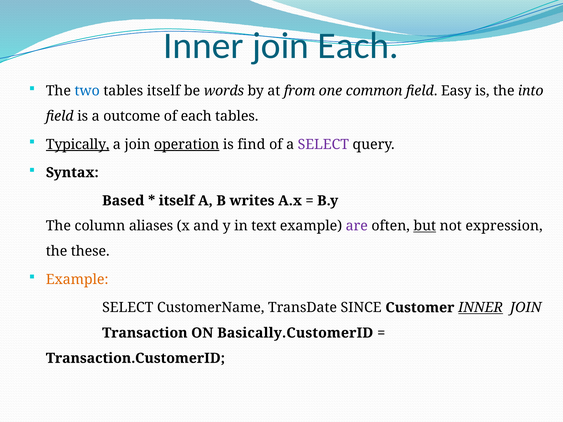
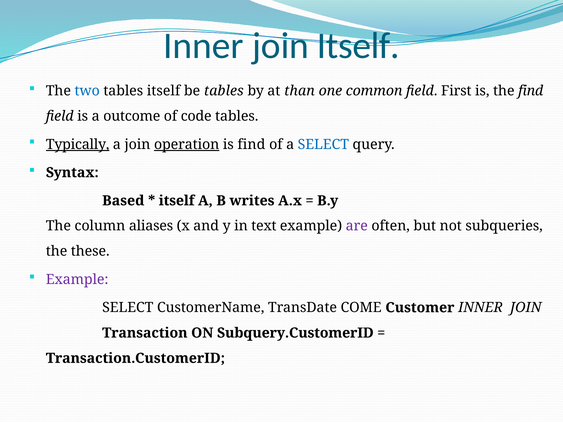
join Each: Each -> Itself (358, 46)
be words: words -> tables (224, 91)
from: from -> than (299, 91)
Easy: Easy -> First (456, 91)
the into: into -> find (531, 91)
of each: each -> code (196, 116)
SELECT colour: purple -> blue (323, 145)
but underline: present -> none (425, 226)
expression: expression -> subqueries (504, 226)
Example colour: orange -> purple (77, 280)
SINCE: SINCE -> COME (361, 308)
INNER underline: present -> none (481, 308)
Basically.CustomerID: Basically.CustomerID -> Subquery.CustomerID (295, 333)
